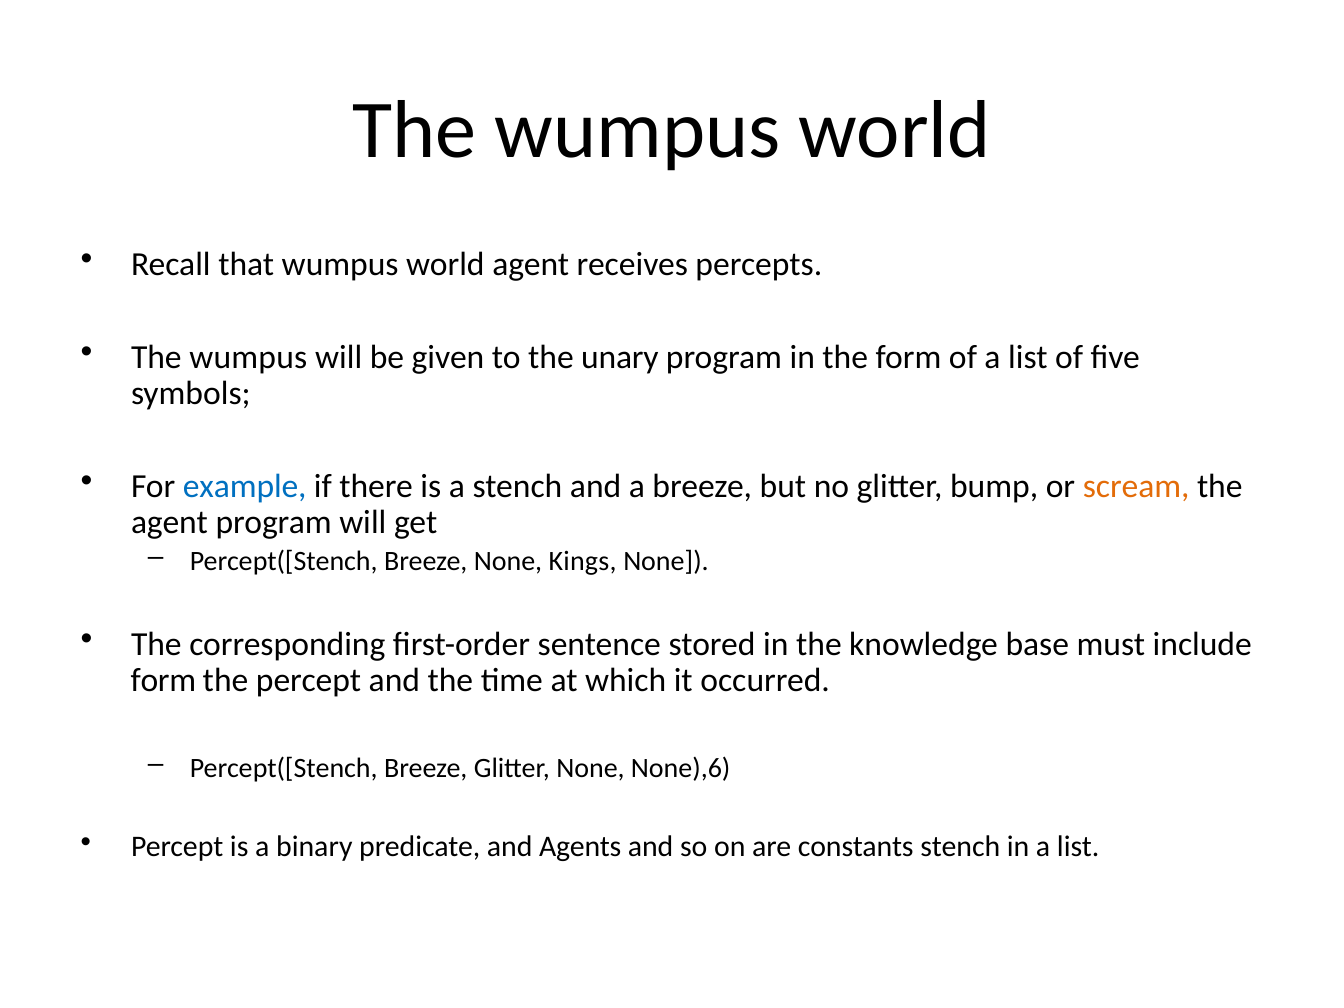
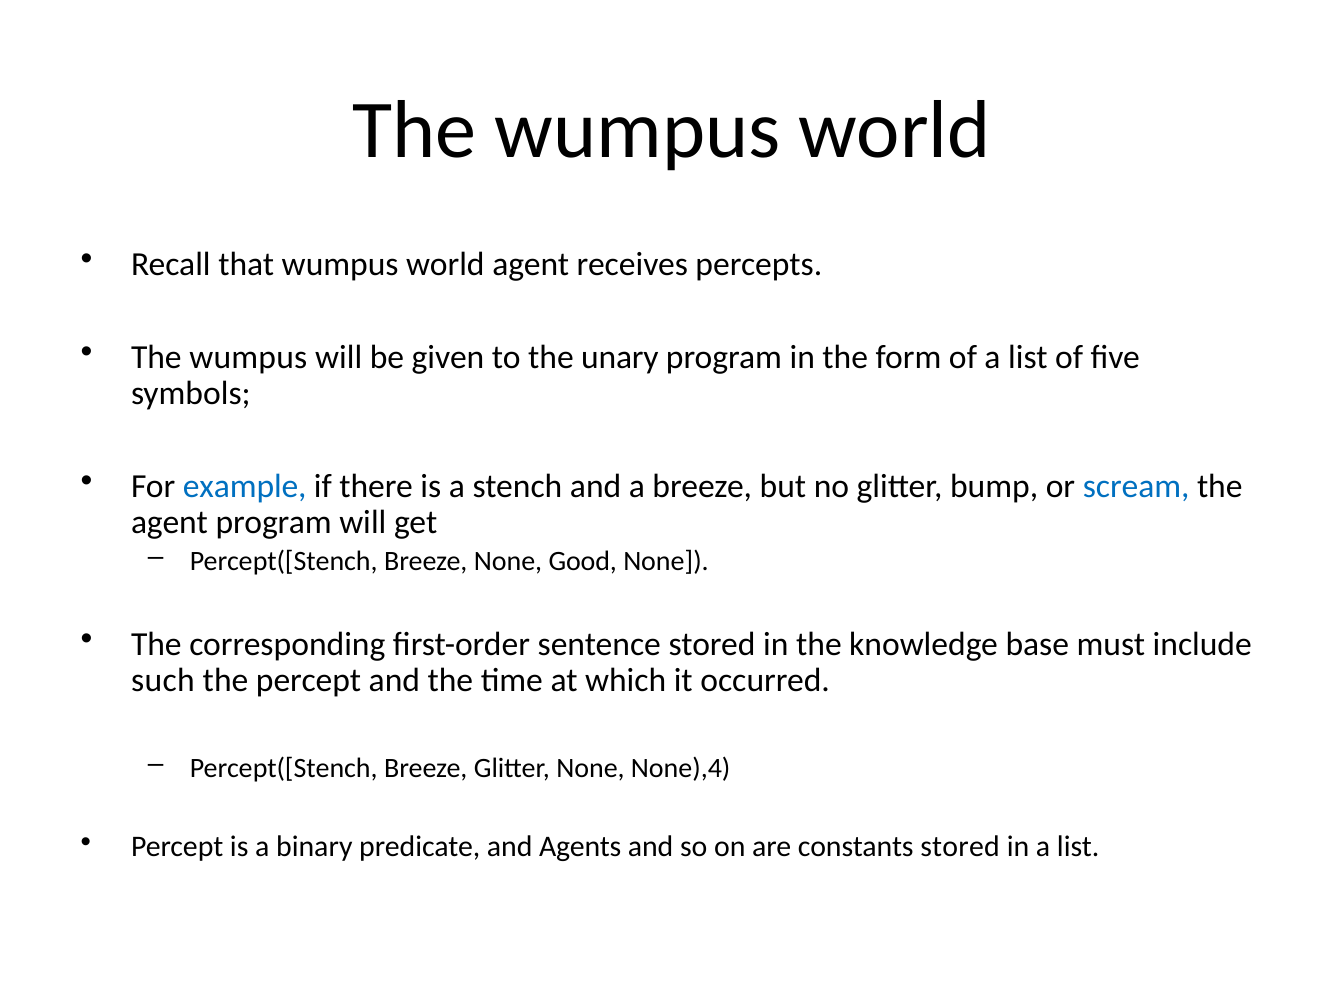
scream colour: orange -> blue (1136, 486)
Kings: Kings -> Good (583, 562)
form: form -> such (163, 680)
None),6: None),6 -> None),4 (681, 768)
constants stench: stench -> stored (960, 847)
